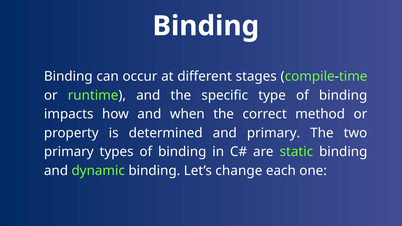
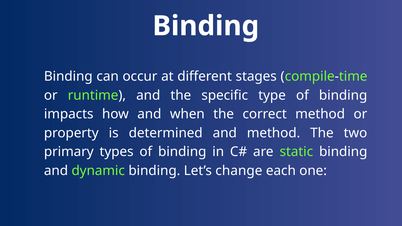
and primary: primary -> method (274, 133)
